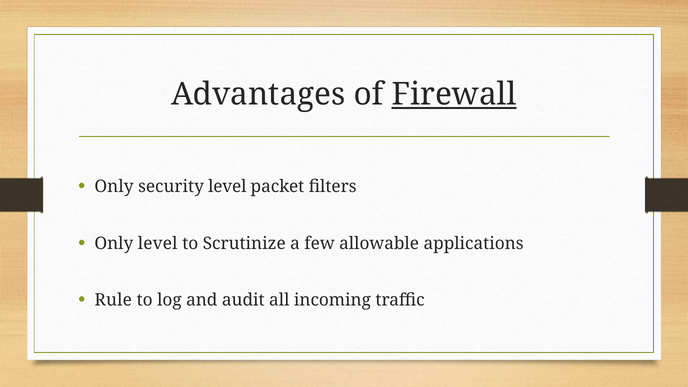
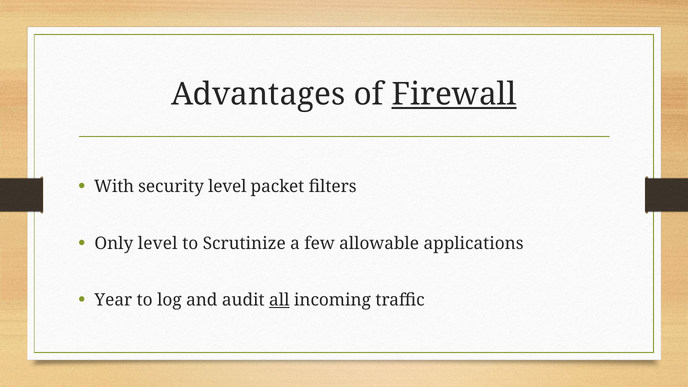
Only: Only -> With (114, 187)
Rule: Rule -> Year (113, 300)
all underline: none -> present (279, 300)
